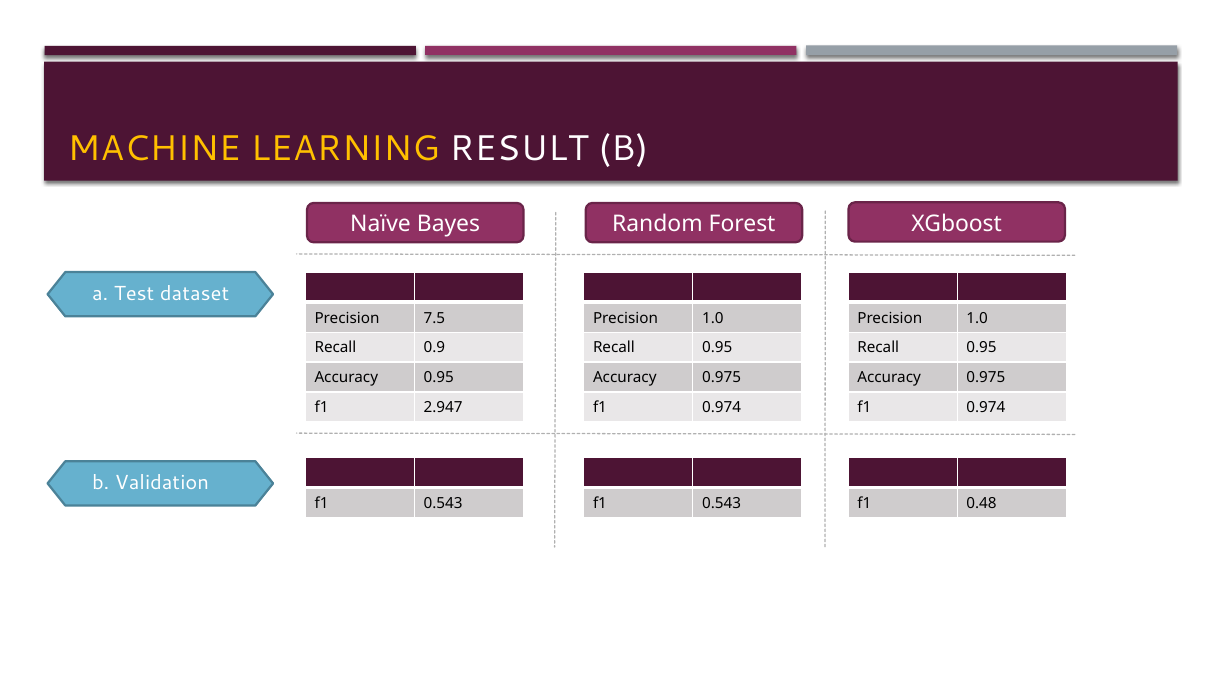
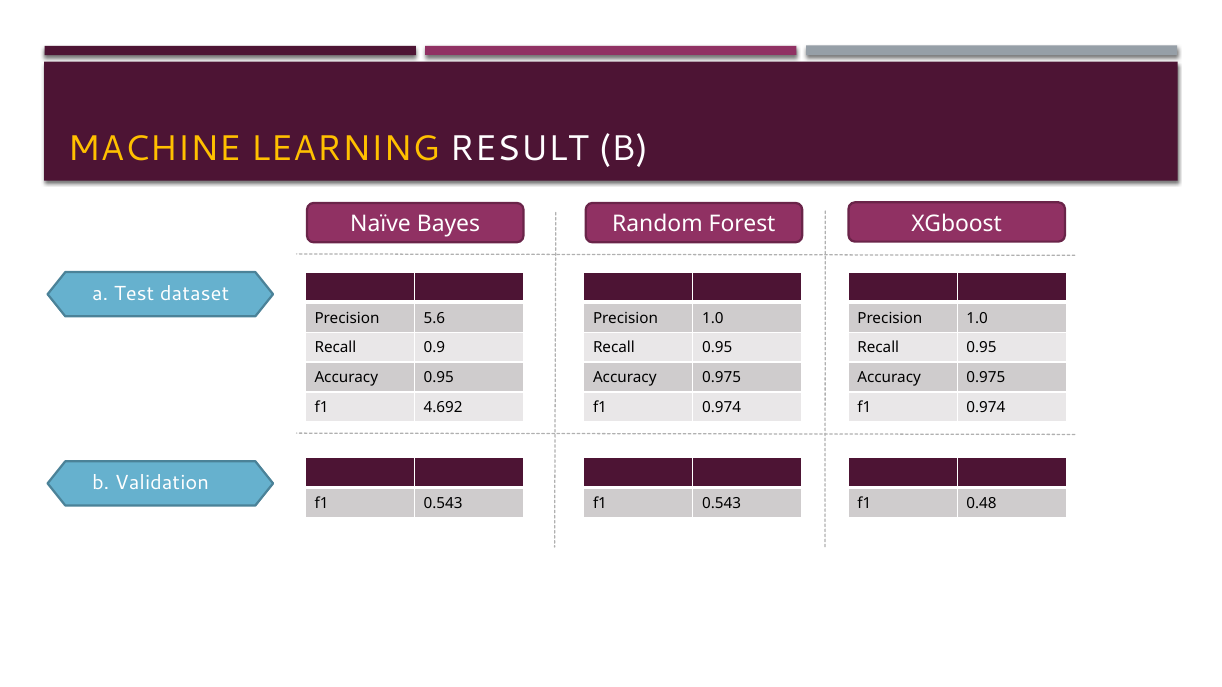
7.5: 7.5 -> 5.6 (434, 318)
2.947: 2.947 -> 4.692 (443, 408)
